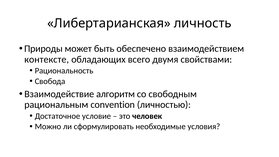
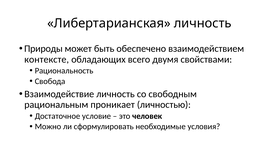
Взаимодействие алгоритм: алгоритм -> личность (115, 94)
convention: convention -> проникает (113, 105)
